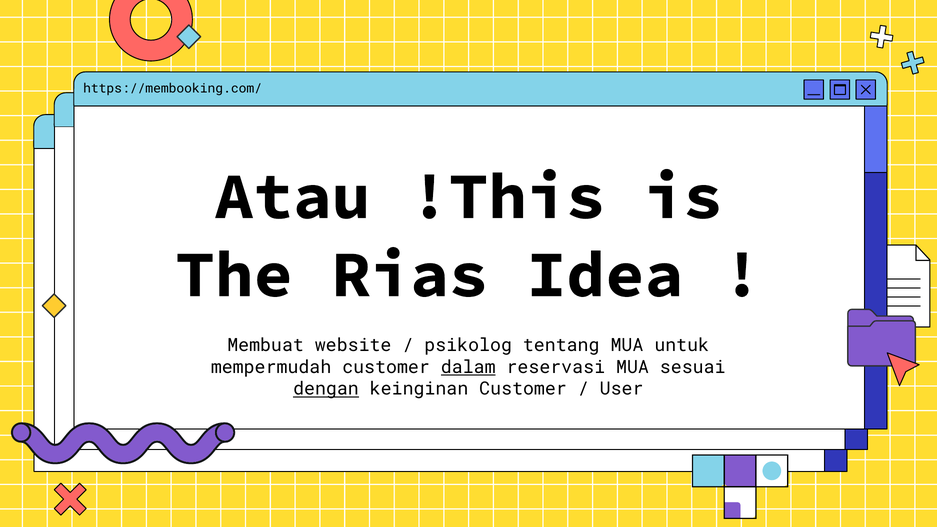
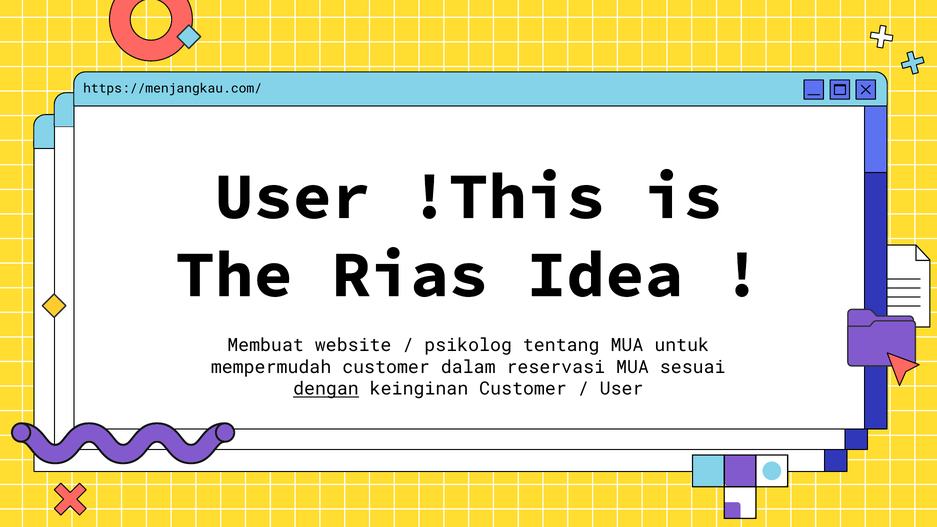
https://membooking.com/: https://membooking.com/ -> https://menjangkau.com/ (173, 88)
Atau: Atau -> User (293, 197)
dalam underline: present -> none (468, 367)
